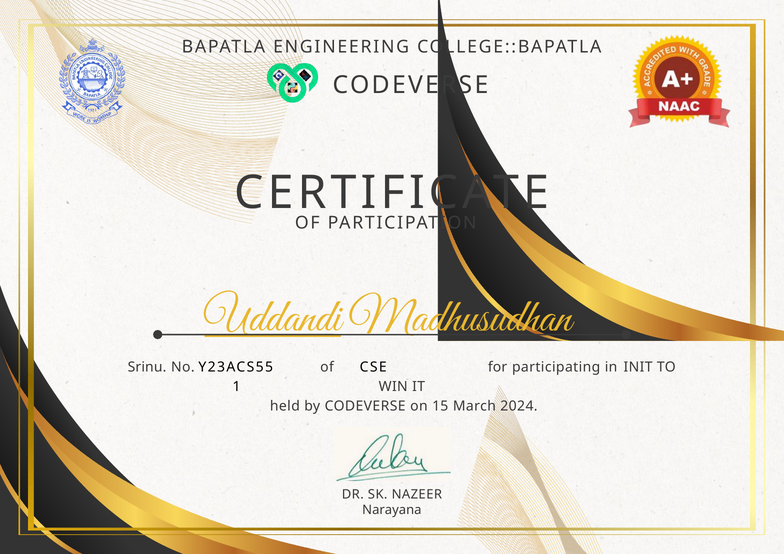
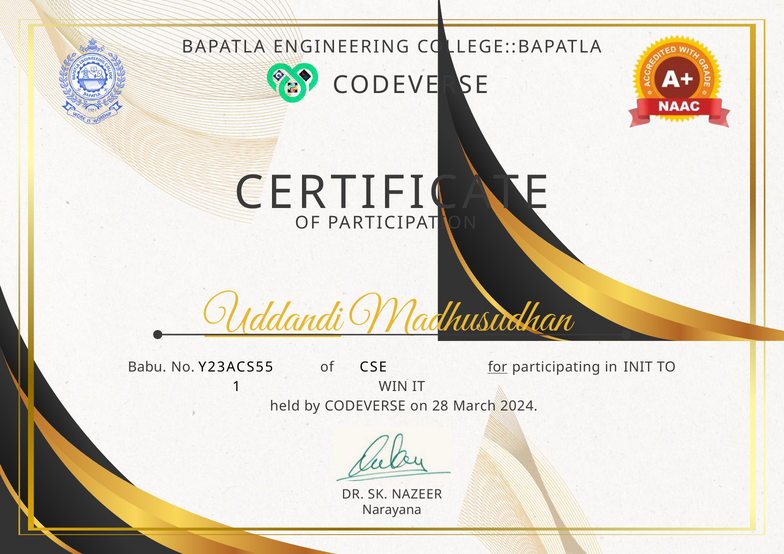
Srinu: Srinu -> Babu (147, 367)
for underline: none -> present (498, 367)
15: 15 -> 28 (440, 406)
